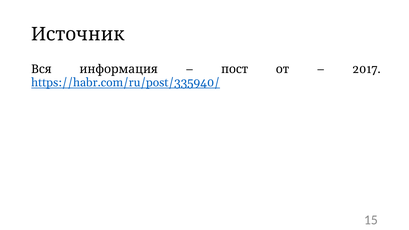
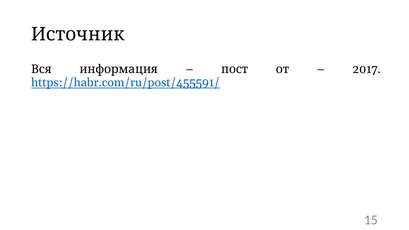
https://habr.com/ru/post/335940/: https://habr.com/ru/post/335940/ -> https://habr.com/ru/post/455591/ (125, 83)
